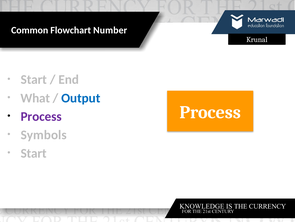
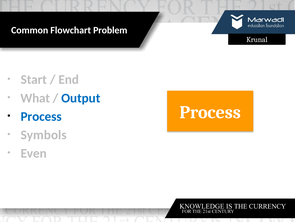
Number: Number -> Problem (110, 30)
Process colour: purple -> blue (41, 116)
Start: Start -> Even (34, 153)
